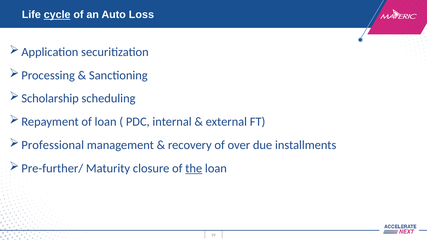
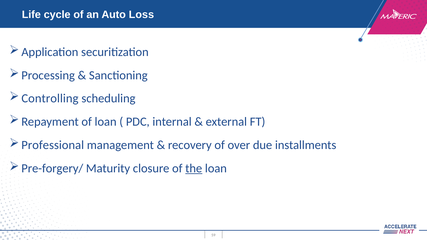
cycle underline: present -> none (57, 15)
Scholarship: Scholarship -> Controlling (50, 99)
Pre-further/: Pre-further/ -> Pre-forgery/ (52, 168)
